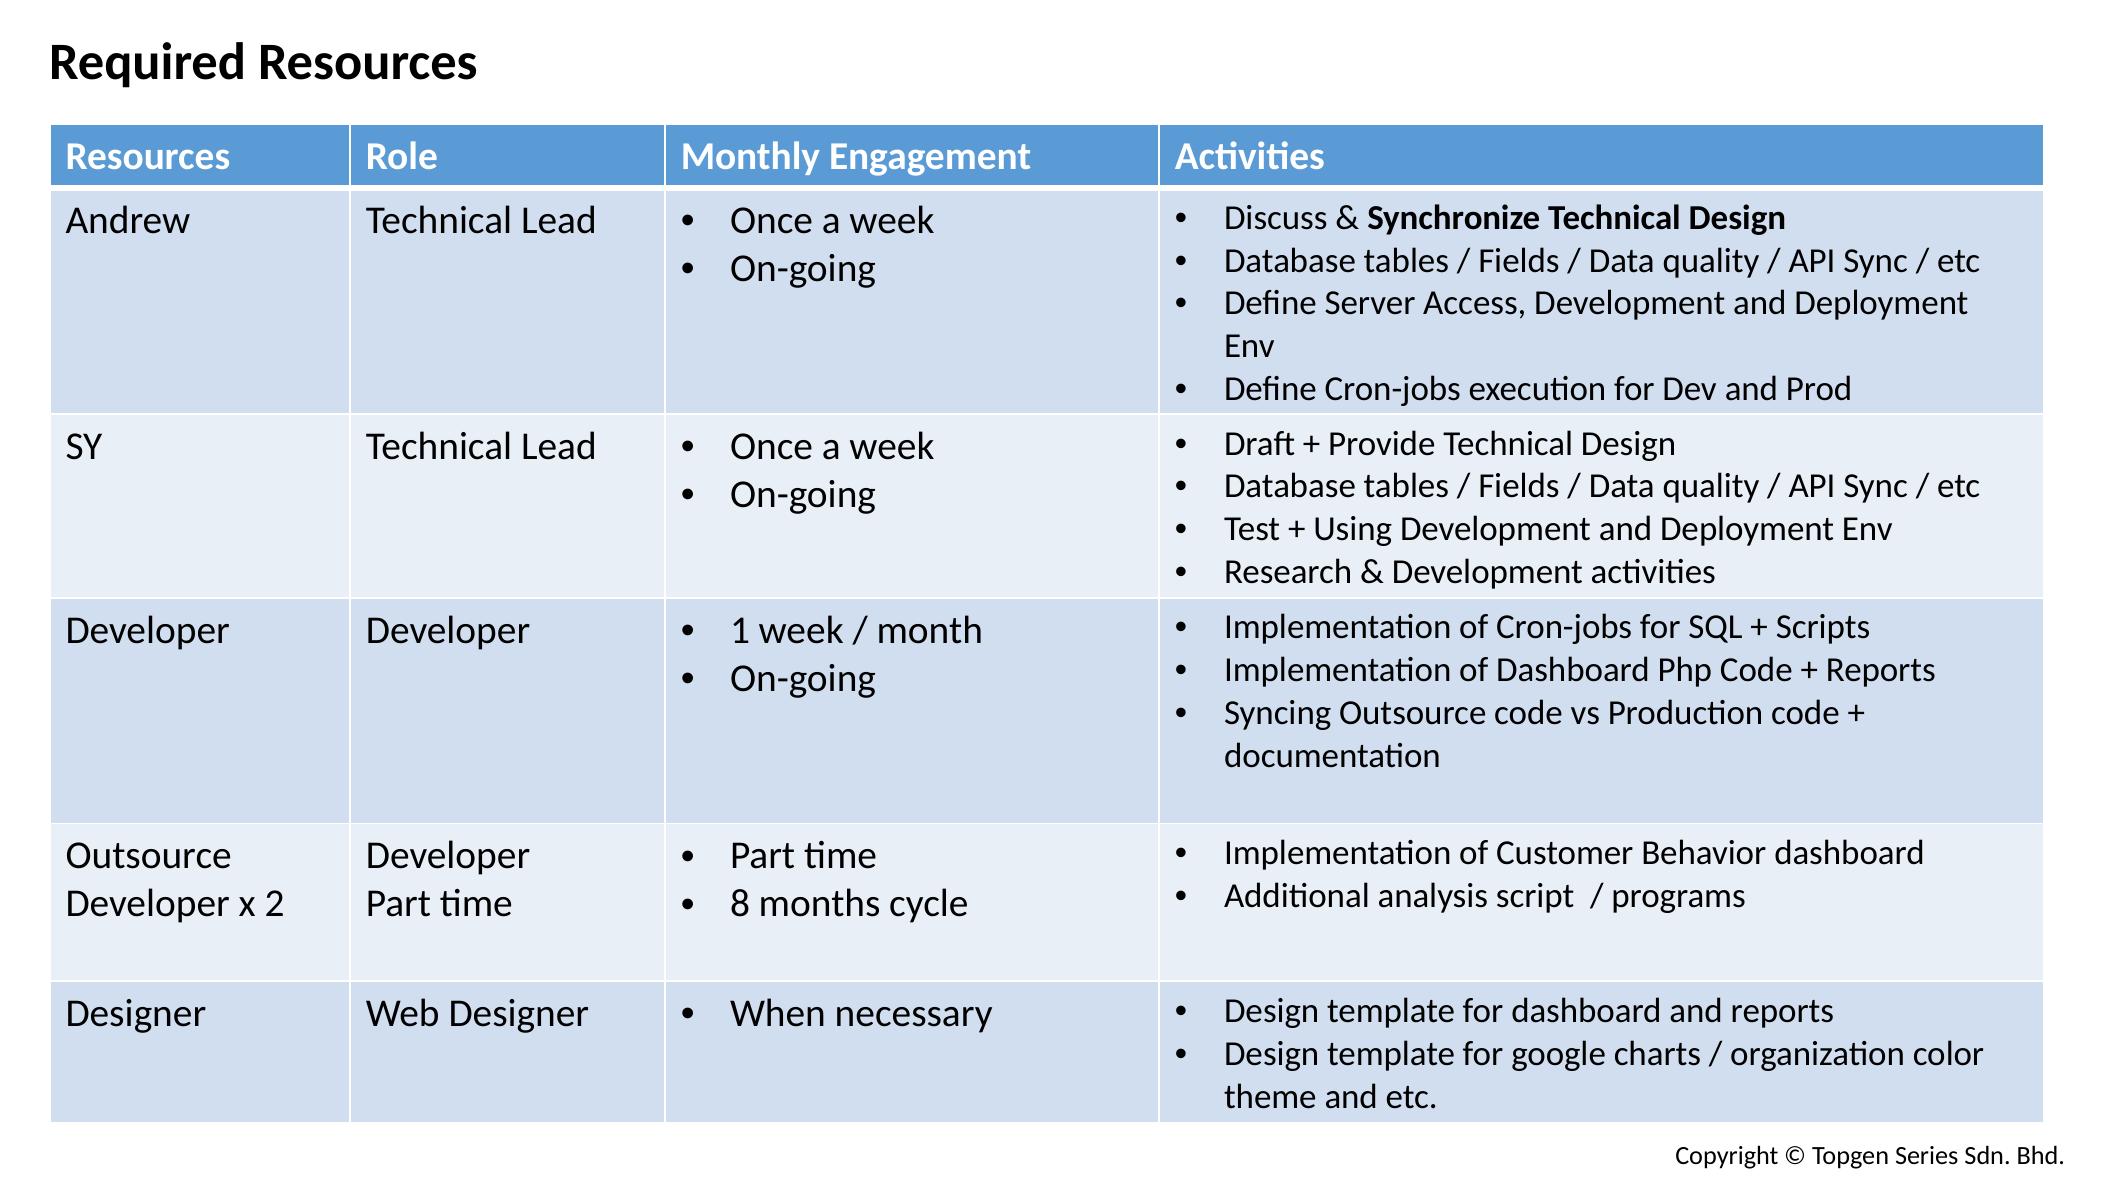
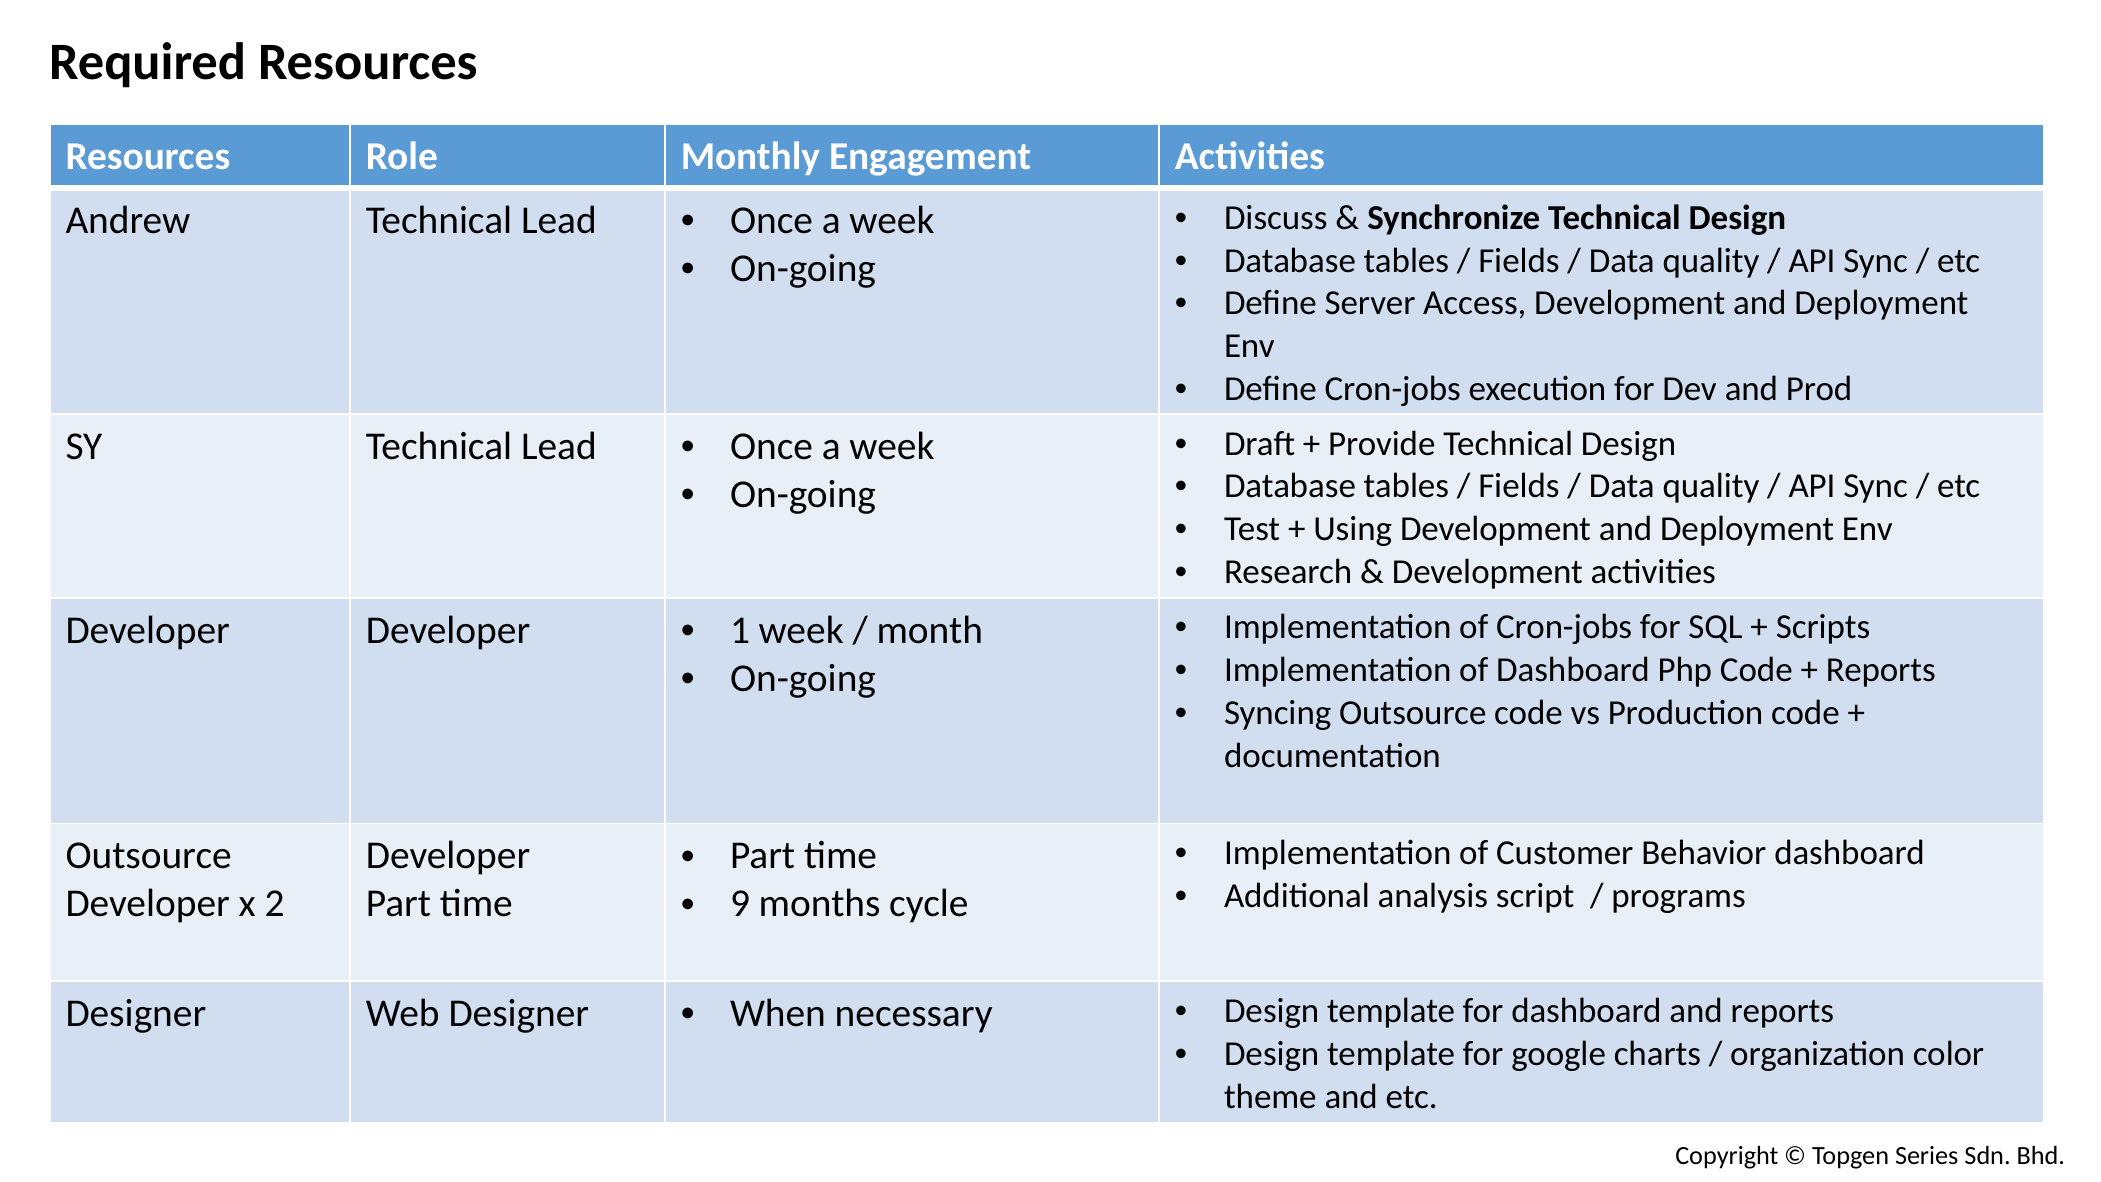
8: 8 -> 9 (740, 904)
